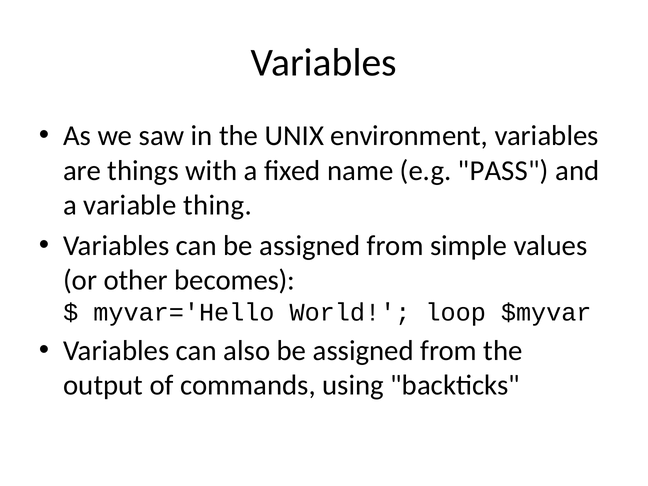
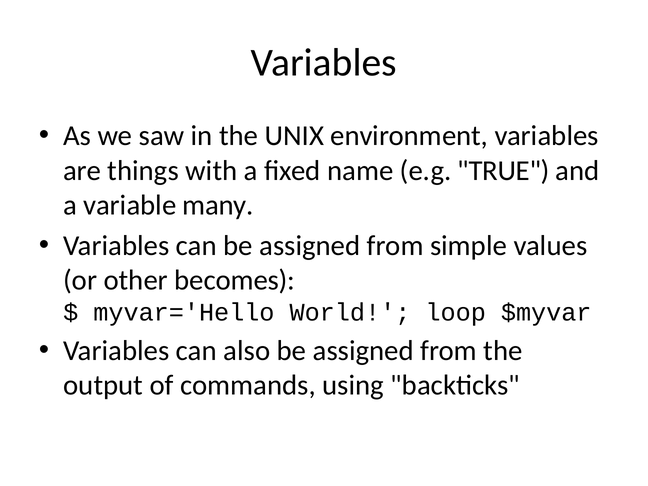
PASS: PASS -> TRUE (503, 171)
thing: thing -> many (218, 205)
